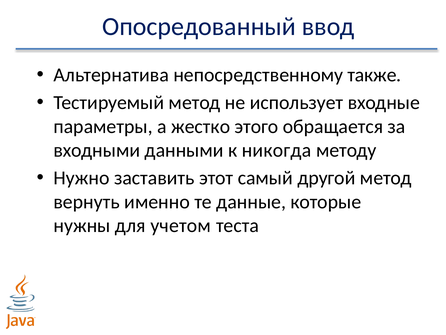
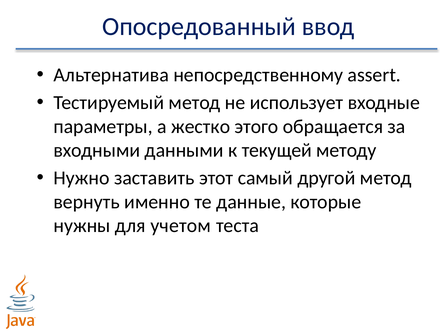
также: также -> assert (374, 75)
никогда: никогда -> текущей (277, 150)
